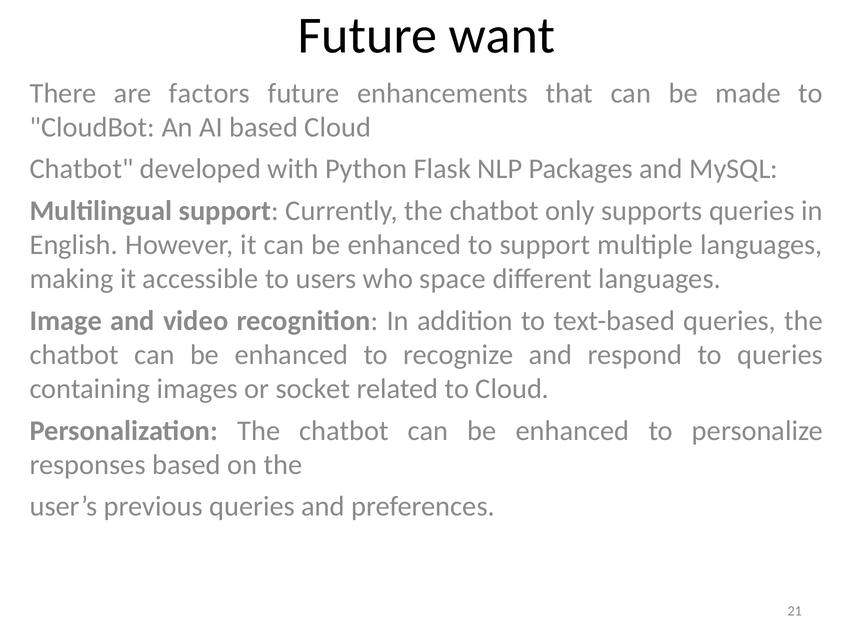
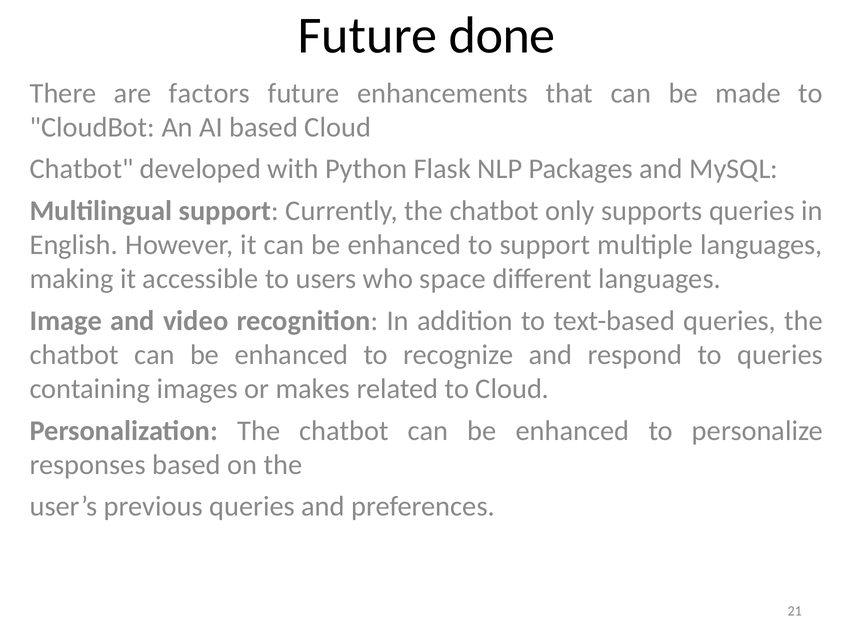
want: want -> done (502, 36)
socket: socket -> makes (313, 389)
